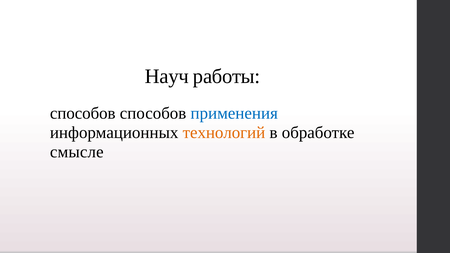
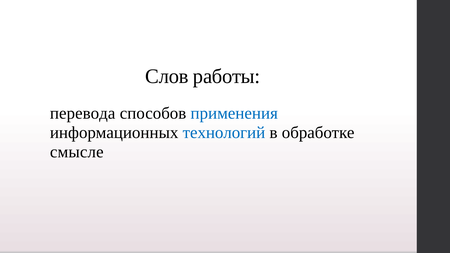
Науч: Науч -> Слов (167, 76)
способов: способов -> перевода (83, 113)
технологий colour: orange -> blue (224, 133)
